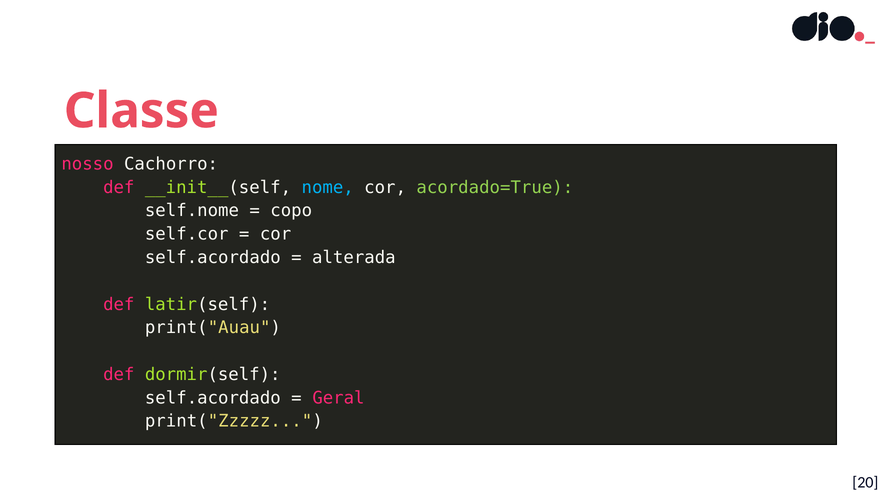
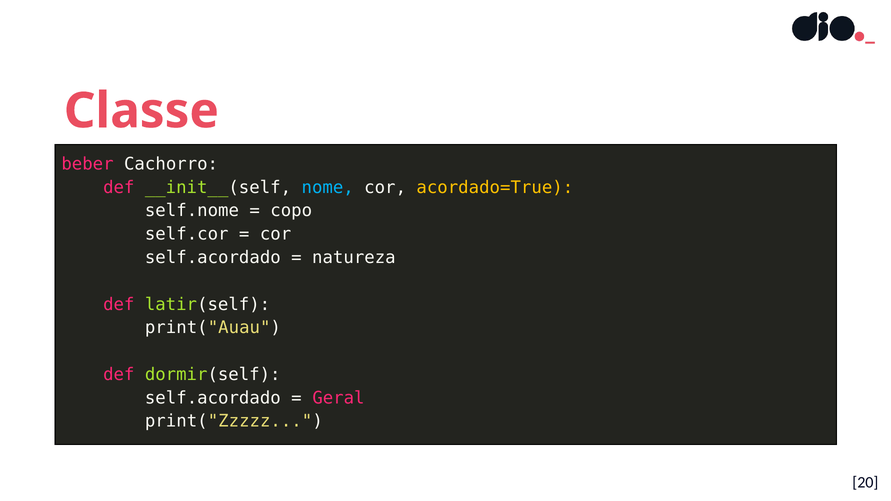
nosso: nosso -> beber (87, 164)
acordado=True colour: light green -> yellow (495, 187)
alterada: alterada -> natureza (354, 258)
